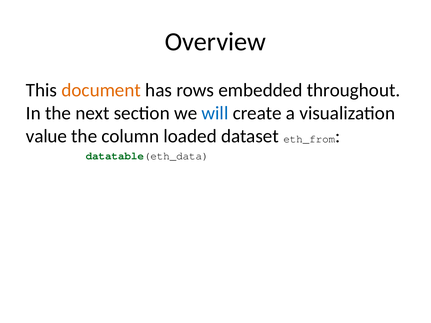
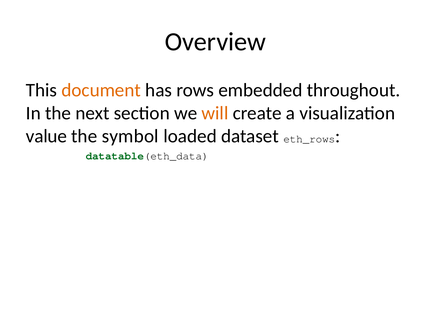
will colour: blue -> orange (215, 113)
column: column -> symbol (130, 136)
eth_from: eth_from -> eth_rows (309, 139)
